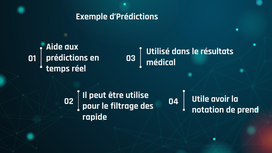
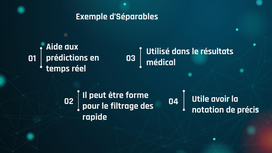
d’Prédictions: d’Prédictions -> d’Séparables (134, 17)
utilise: utilise -> forme (137, 95)
prend: prend -> précis (248, 110)
